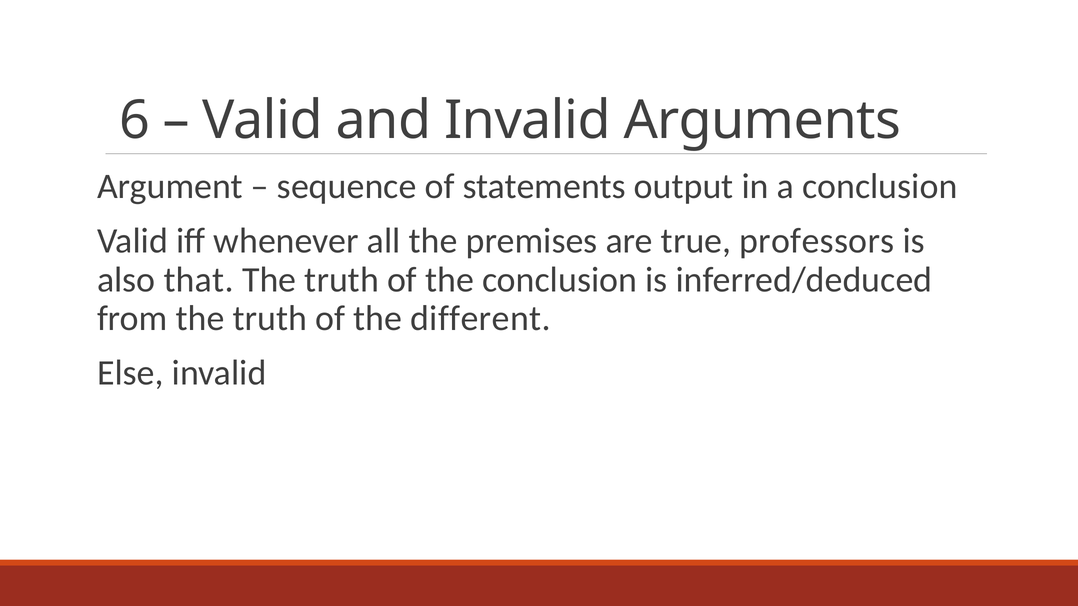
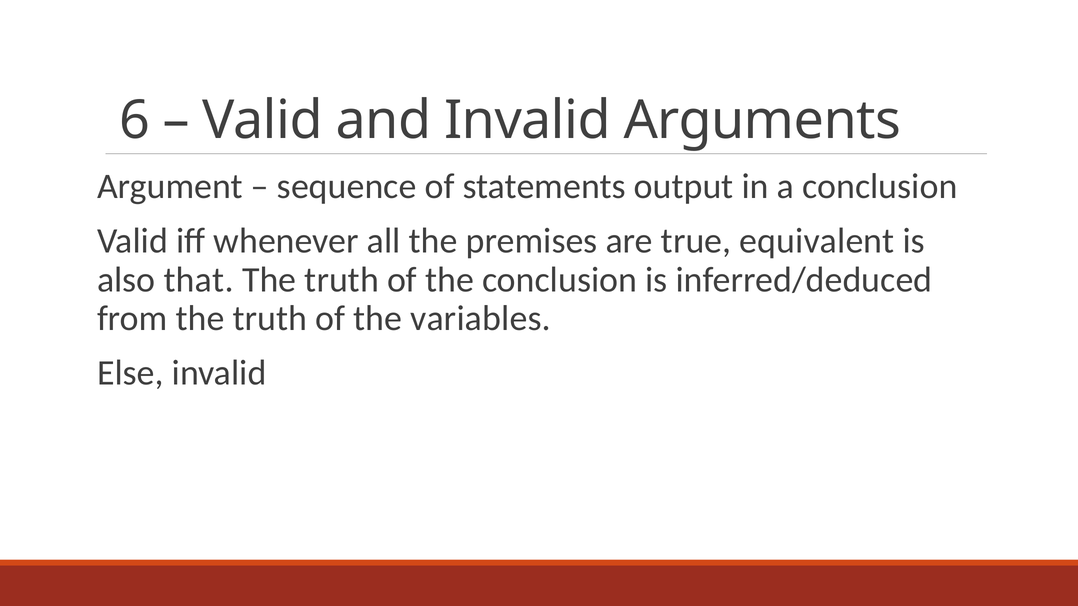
professors: professors -> equivalent (817, 241)
different: different -> variables (481, 319)
